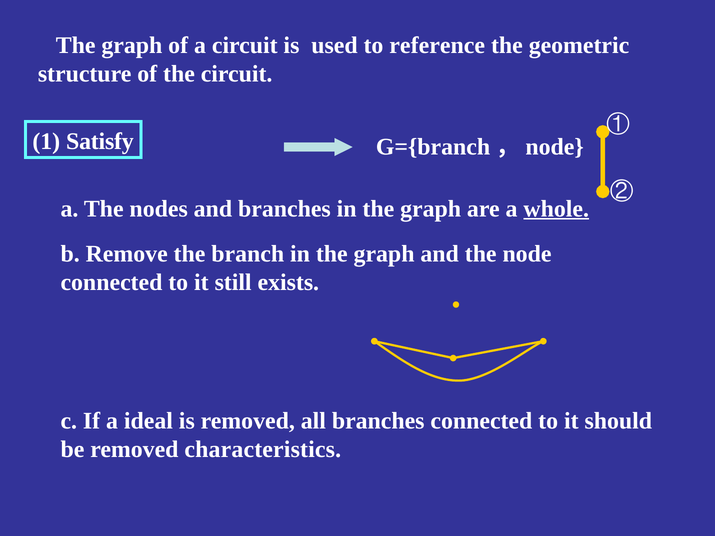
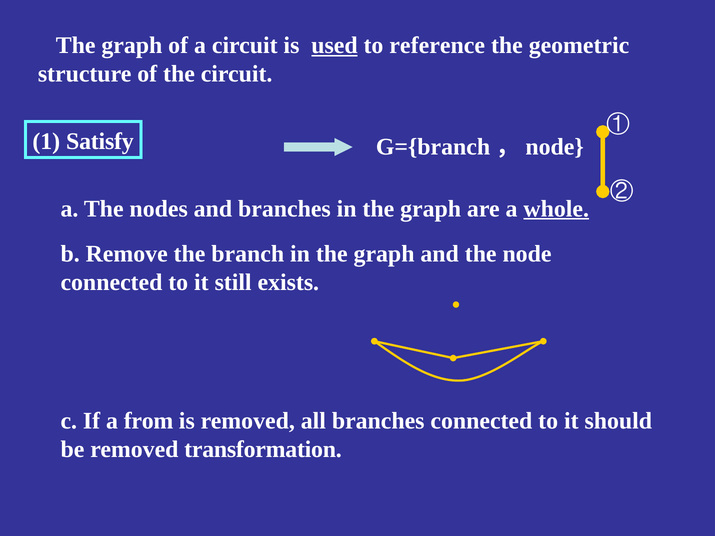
used underline: none -> present (335, 46)
ideal: ideal -> from (149, 421)
characteristics: characteristics -> transformation (263, 450)
